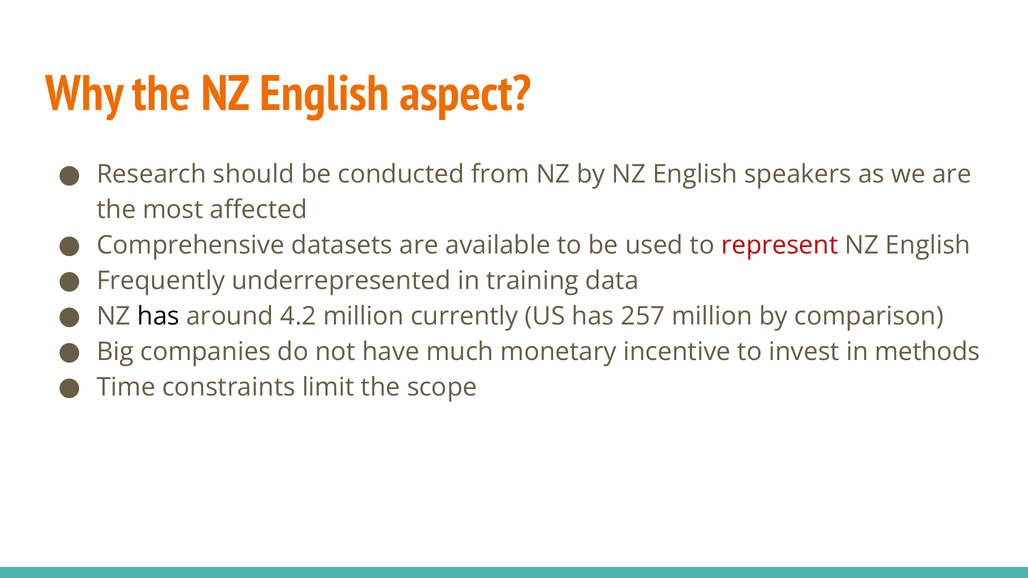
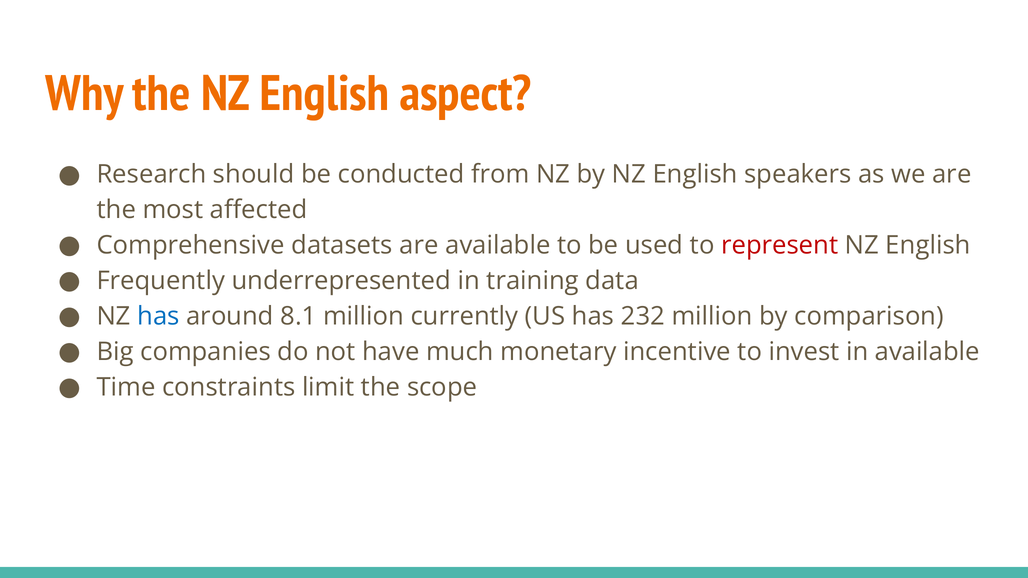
has colour: black -> blue (158, 316)
4.2: 4.2 -> 8.1 (298, 316)
257: 257 -> 232 (643, 316)
in methods: methods -> available (927, 352)
